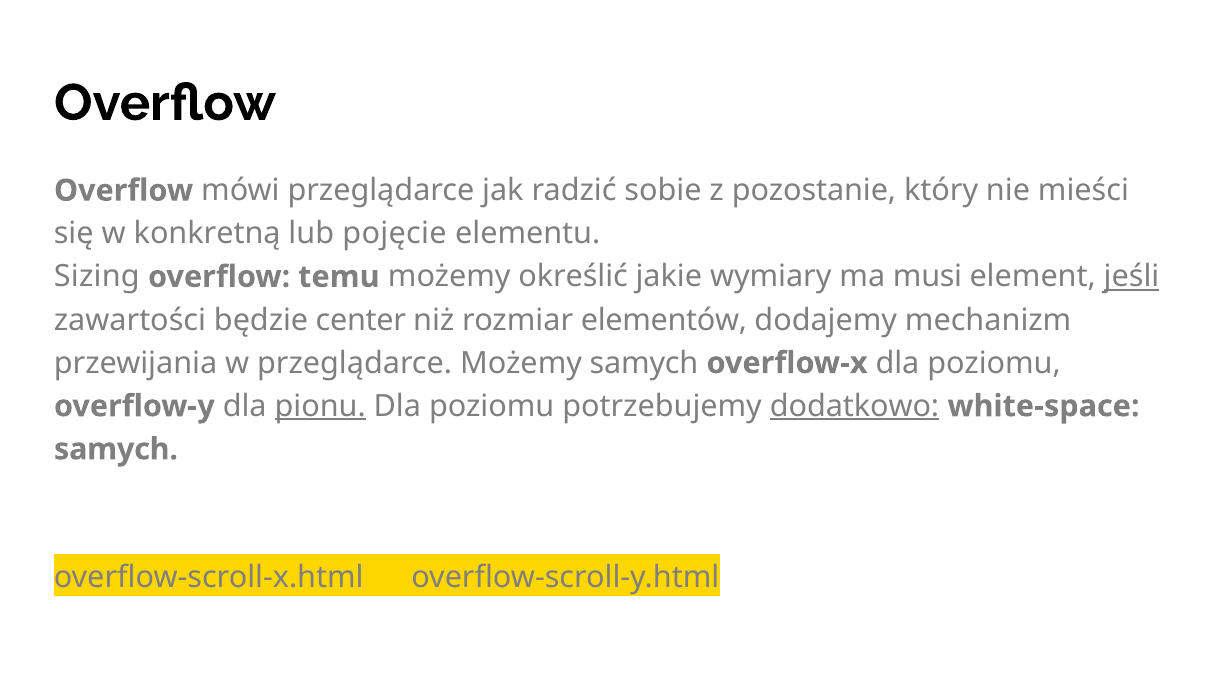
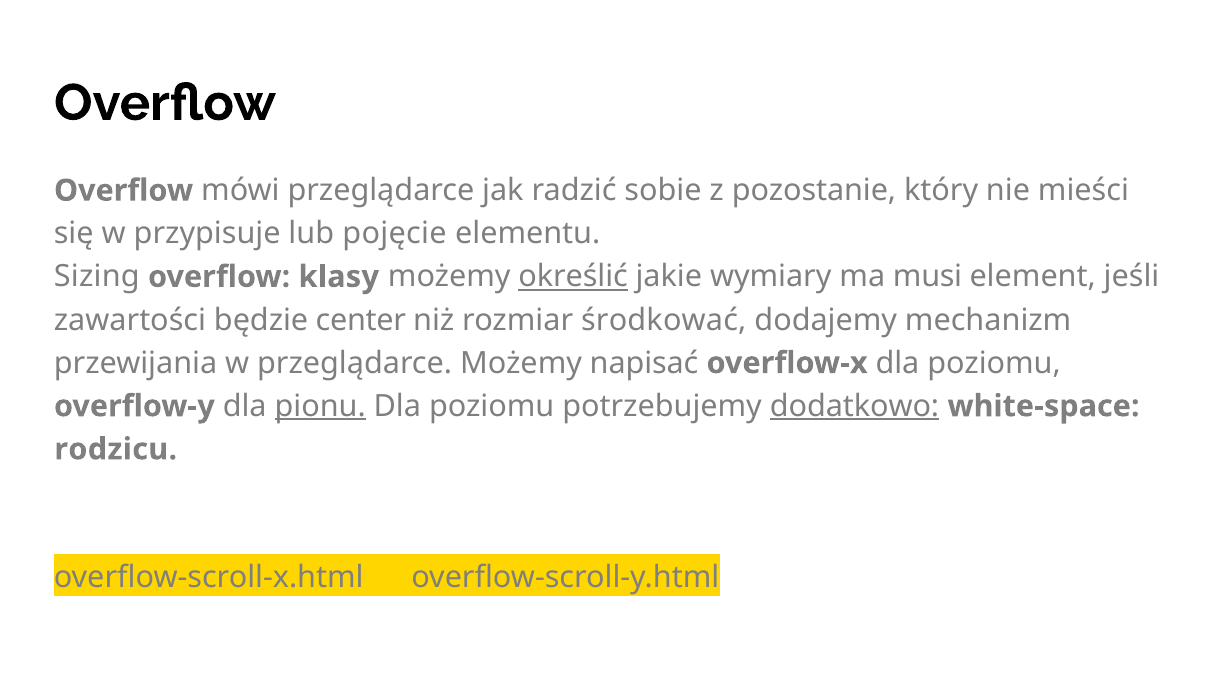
konkretną: konkretną -> przypisuje (207, 234)
temu: temu -> klasy (339, 277)
określić underline: none -> present (573, 277)
jeśli underline: present -> none (1132, 277)
elementów: elementów -> środkować (664, 320)
Możemy samych: samych -> napisać (644, 363)
samych: samych -> rodzicu (116, 449)
